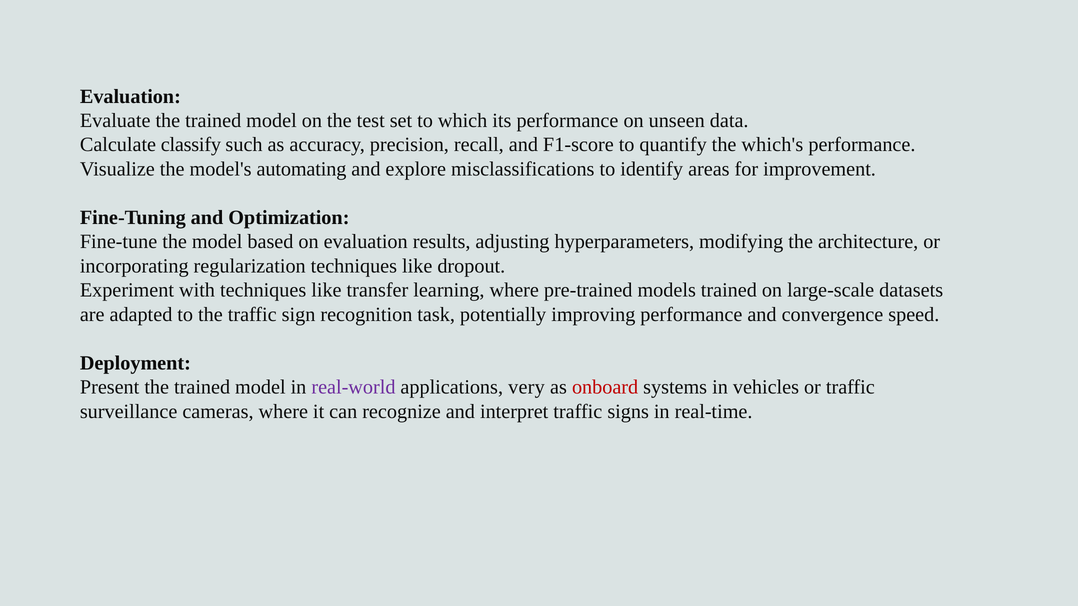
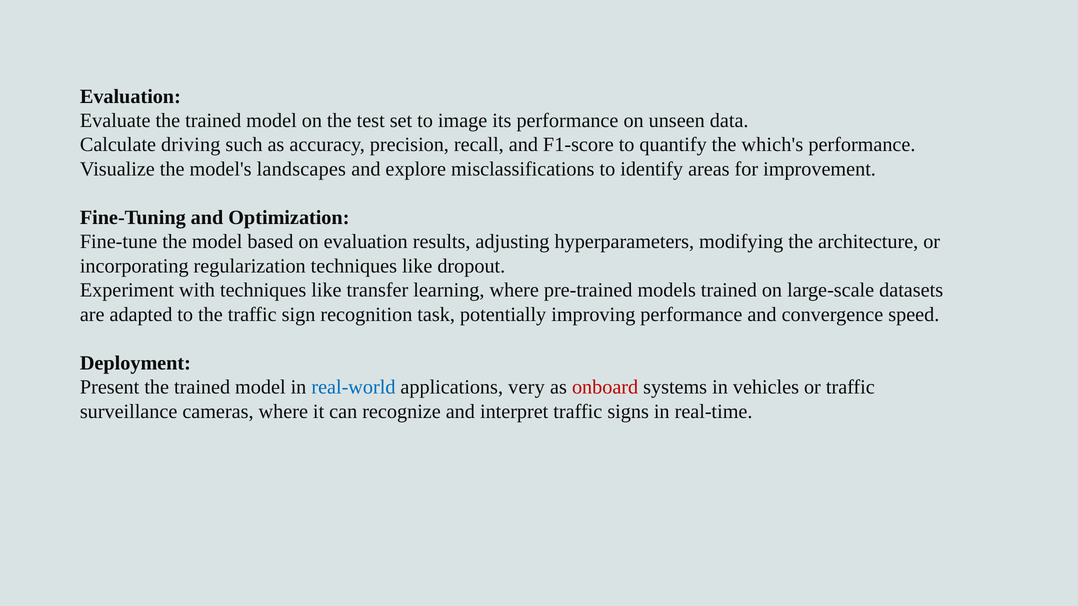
which: which -> image (463, 121)
classify: classify -> driving (191, 145)
automating: automating -> landscapes (301, 169)
real-world colour: purple -> blue (353, 387)
